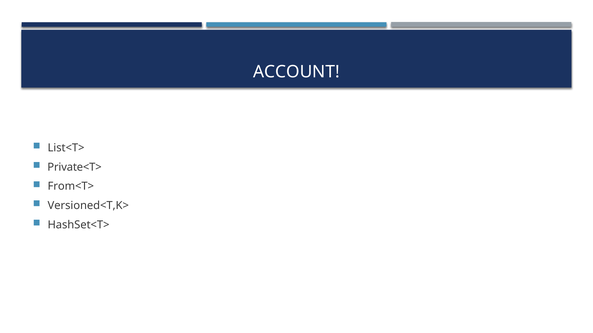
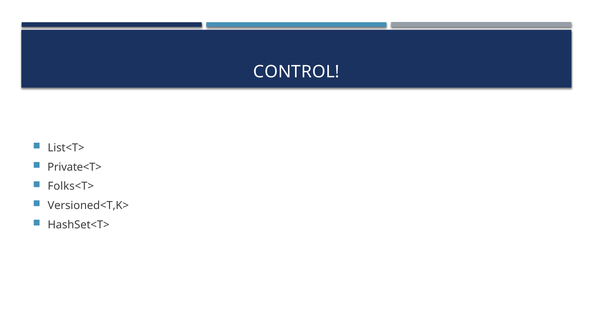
ACCOUNT: ACCOUNT -> CONTROL (296, 72)
From<T>: From<T> -> Folks<T> (71, 187)
